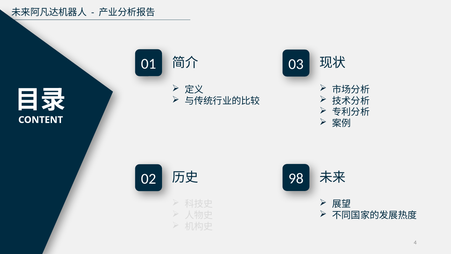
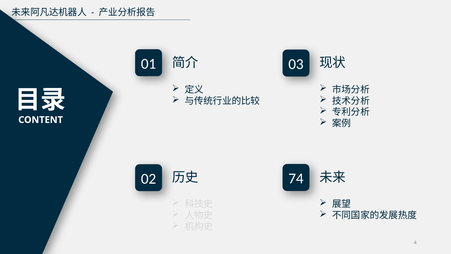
98: 98 -> 74 (296, 178)
